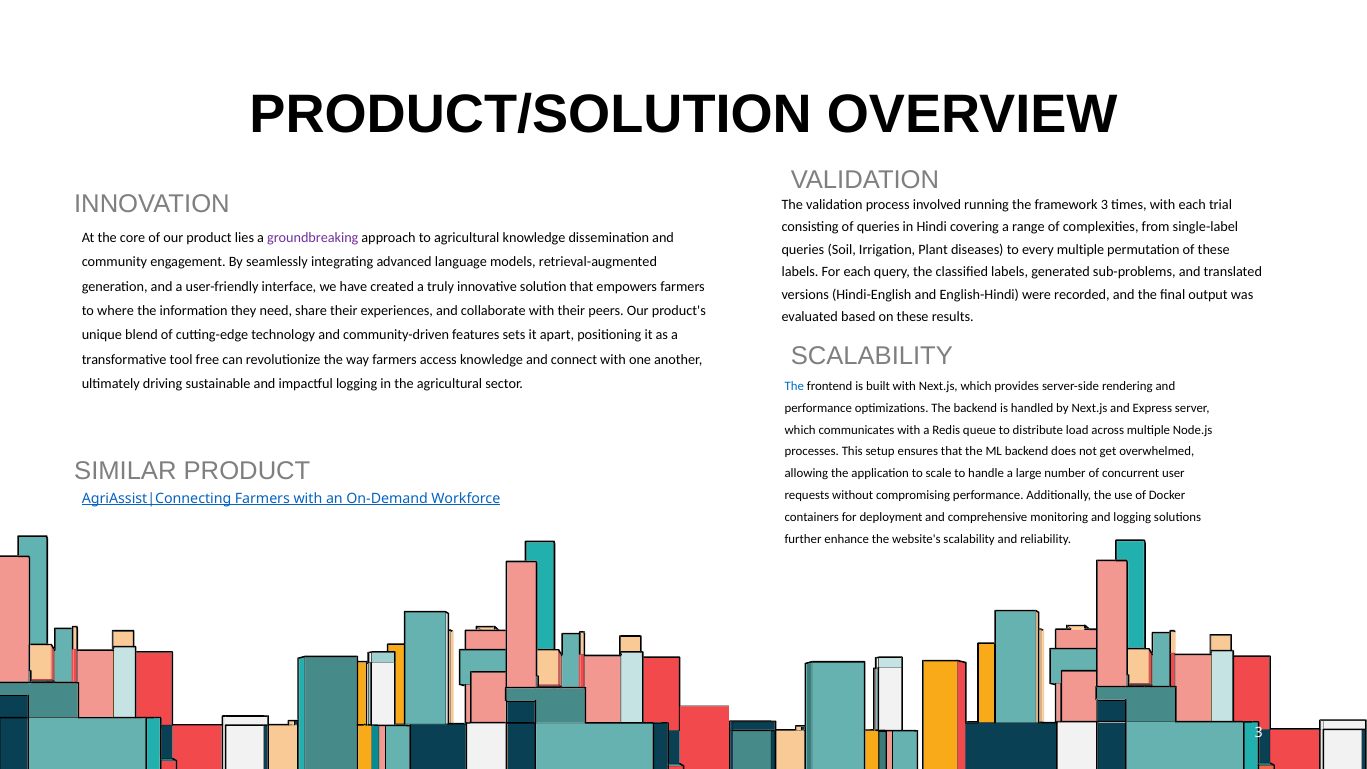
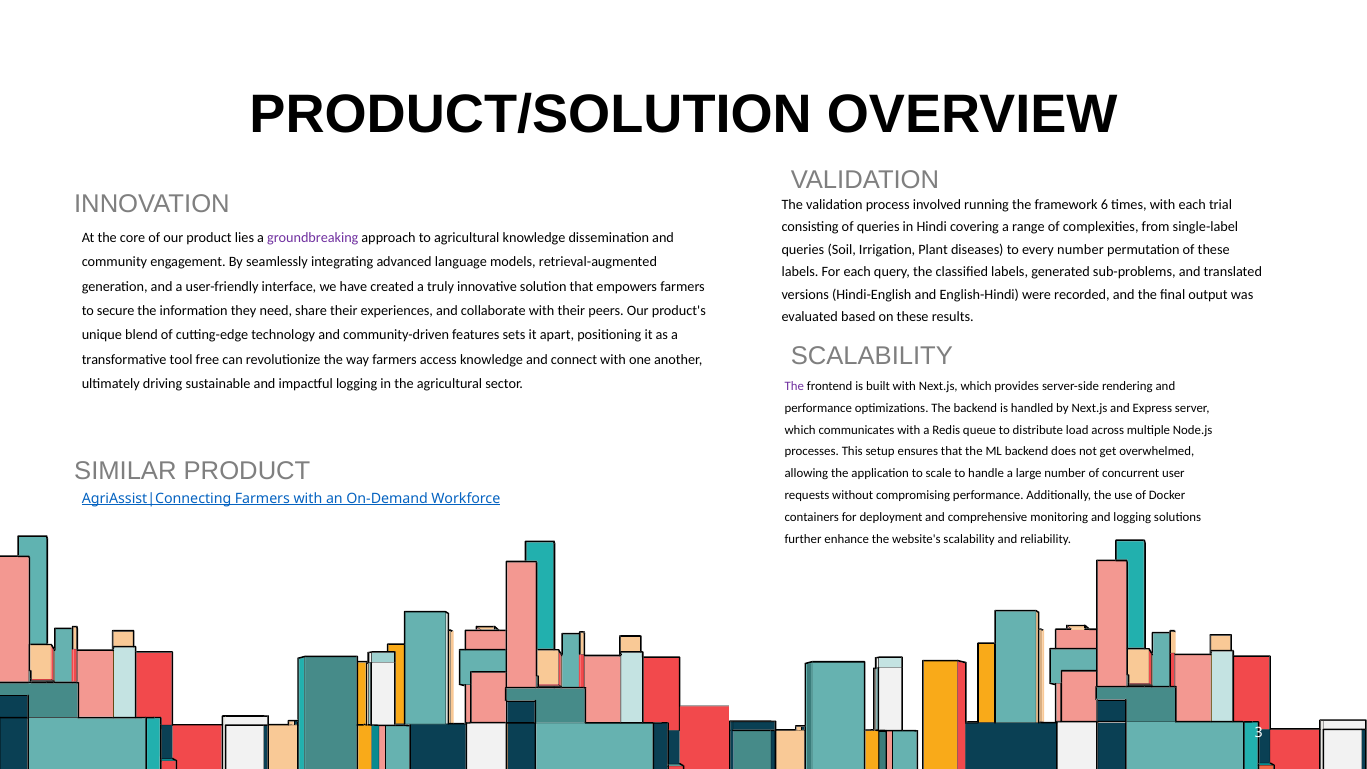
framework 3: 3 -> 6 (1104, 204)
every multiple: multiple -> number (1080, 250)
where: where -> secure (116, 311)
The colour: blue -> purple (794, 386)
